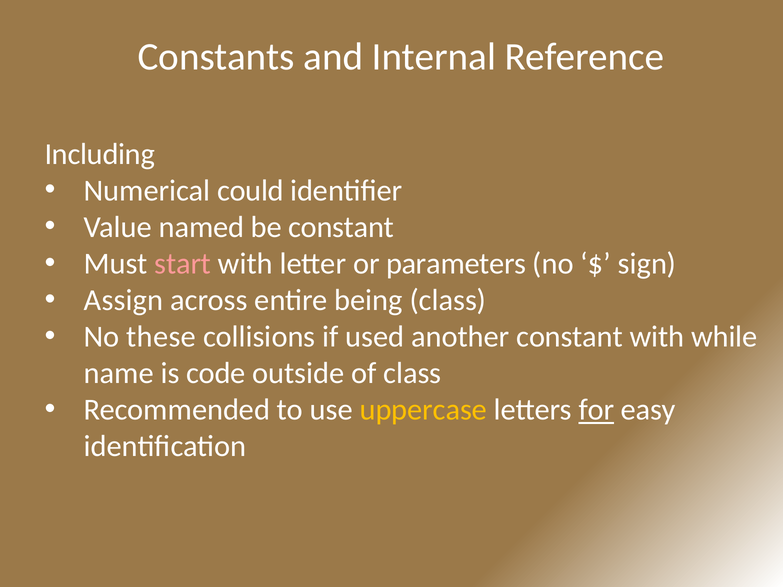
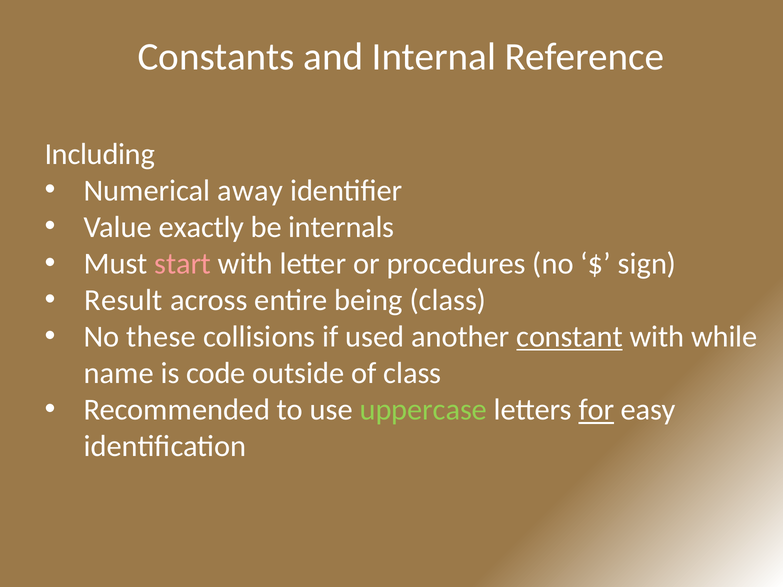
could: could -> away (250, 191)
named: named -> exactly (202, 227)
be constant: constant -> internals (341, 227)
parameters: parameters -> procedures (456, 264)
Assign: Assign -> Result (123, 300)
constant underline: none -> present (570, 337)
uppercase colour: yellow -> light green (423, 410)
